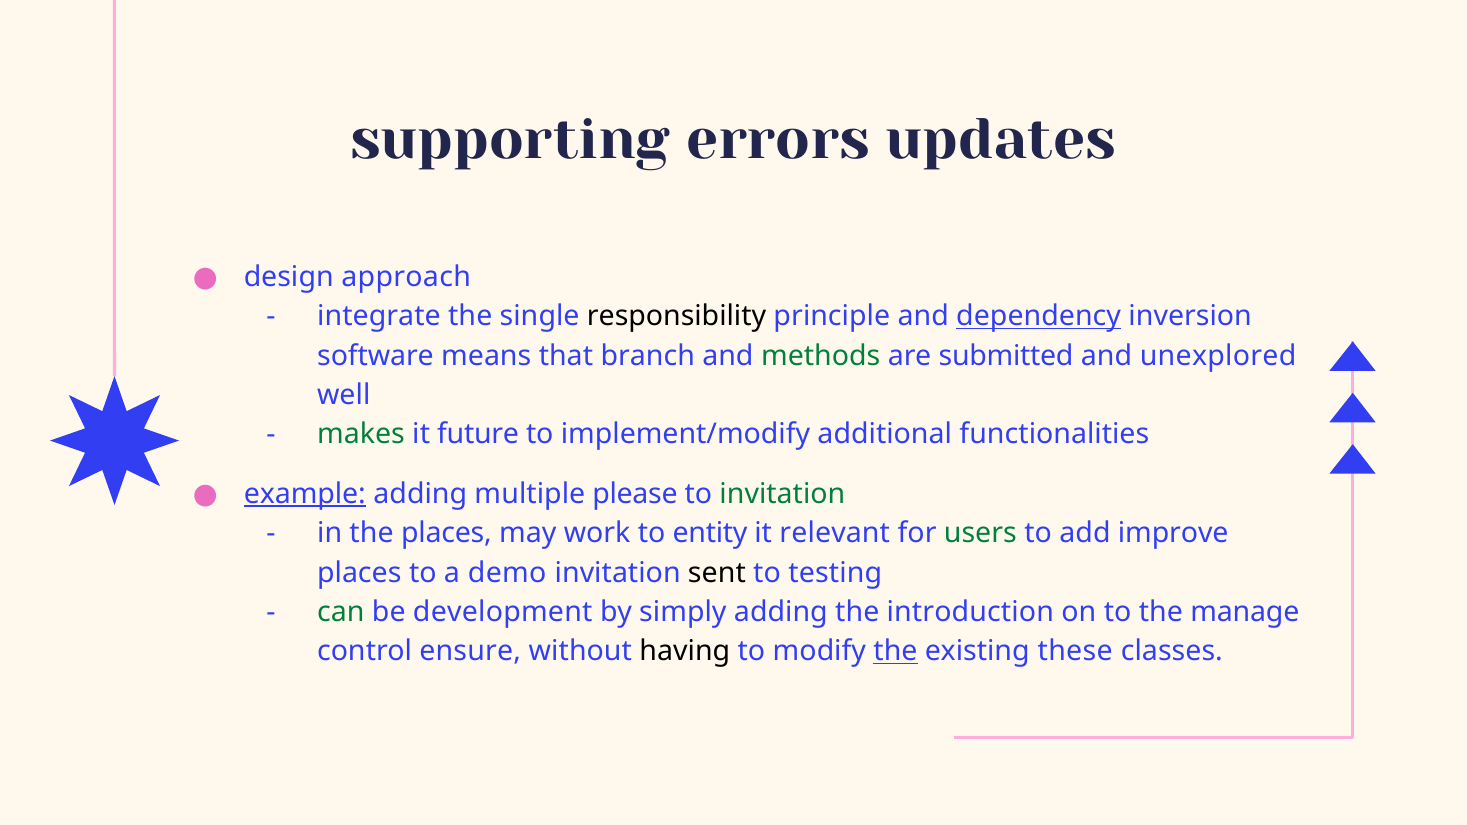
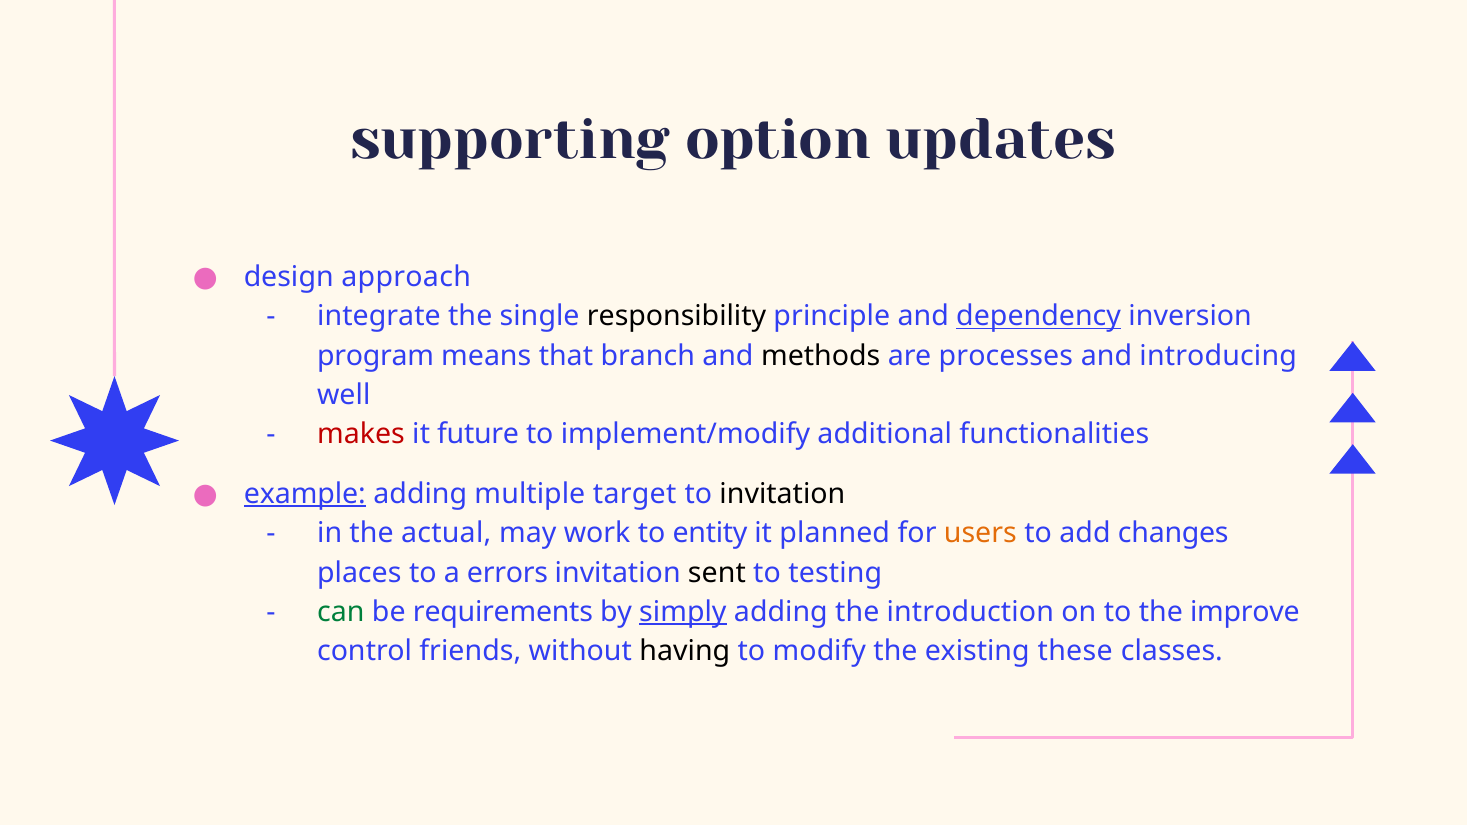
errors: errors -> option (778, 139)
software: software -> program (376, 356)
methods colour: green -> black (821, 356)
submitted: submitted -> processes (1006, 356)
unexplored: unexplored -> introducing (1218, 356)
makes colour: green -> red (361, 434)
please: please -> target (635, 494)
invitation colour: green -> black (782, 494)
the places: places -> actual (446, 533)
relevant: relevant -> planned (835, 533)
users colour: green -> orange (980, 533)
improve: improve -> changes (1173, 533)
demo: demo -> errors (507, 573)
development: development -> requirements (503, 612)
simply underline: none -> present (683, 612)
manage: manage -> improve (1245, 612)
ensure: ensure -> friends (470, 651)
the underline: present -> none (895, 651)
